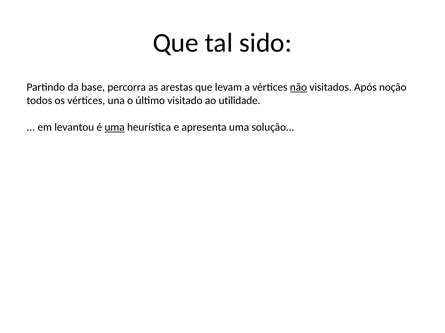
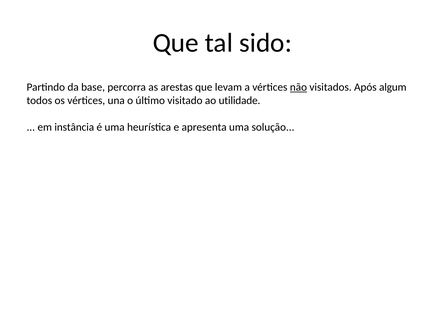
noção: noção -> algum (393, 88)
levantou: levantou -> instância (74, 128)
uma underline: present -> none (115, 128)
